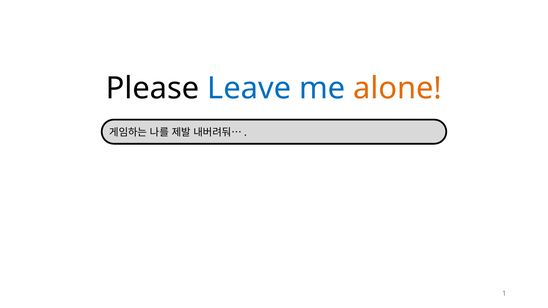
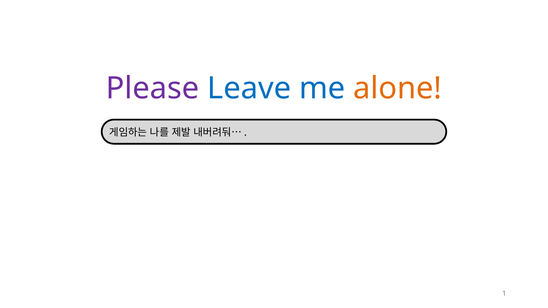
Please colour: black -> purple (153, 88)
